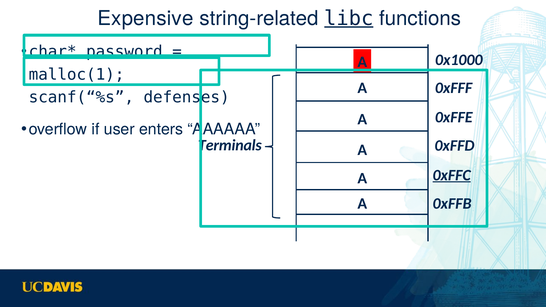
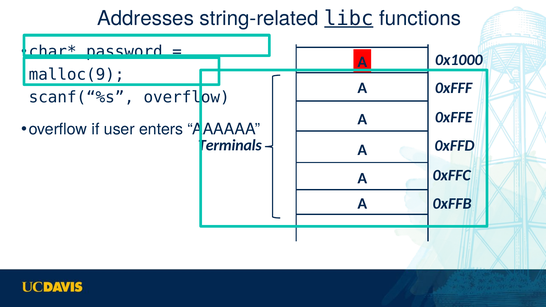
Expensive: Expensive -> Addresses (146, 18)
malloc(1: malloc(1 -> malloc(9 (77, 75)
scanf(“%s defenses: defenses -> overflow (187, 97)
0xFFC underline: present -> none (452, 175)
